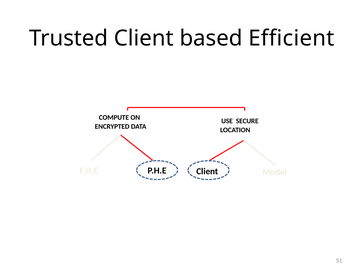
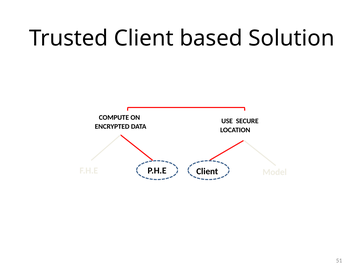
Efficient: Efficient -> Solution (291, 38)
